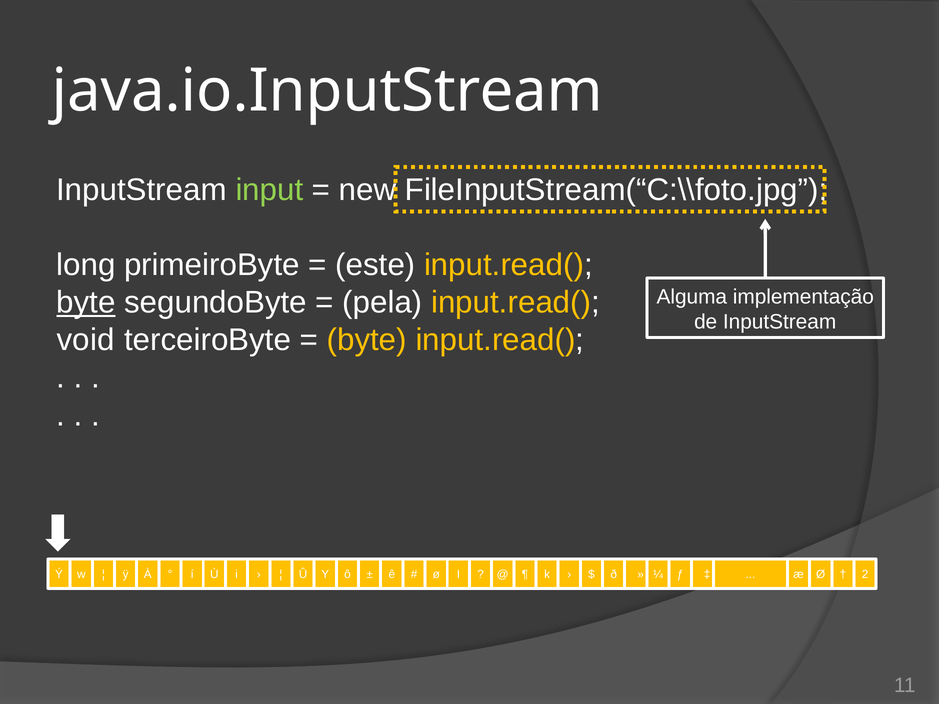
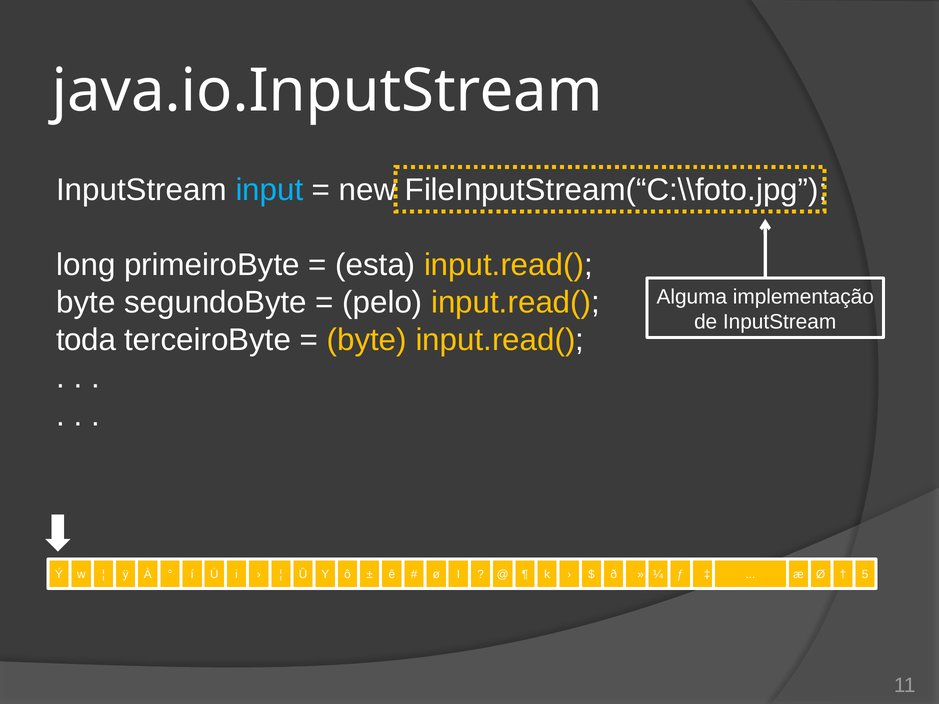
input colour: light green -> light blue (269, 190)
este: este -> esta (375, 265)
byte underline: present -> none (86, 303)
pela: pela -> pelo (382, 303)
void: void -> toda (86, 340)
2: 2 -> 5 (865, 575)
